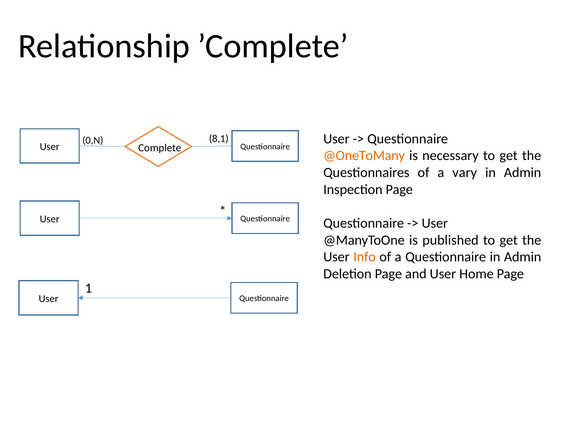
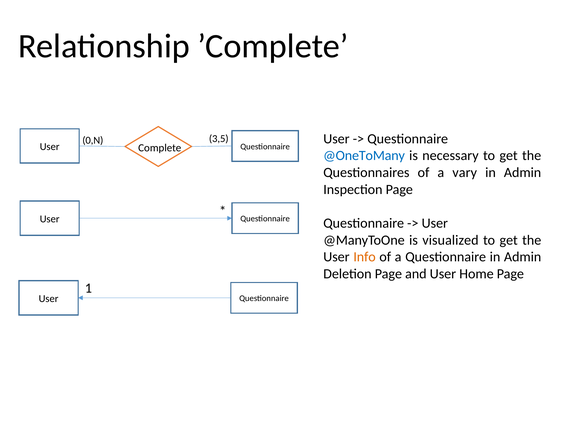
8,1: 8,1 -> 3,5 (219, 138)
@OneToMany colour: orange -> blue (364, 155)
published: published -> visualized (450, 240)
